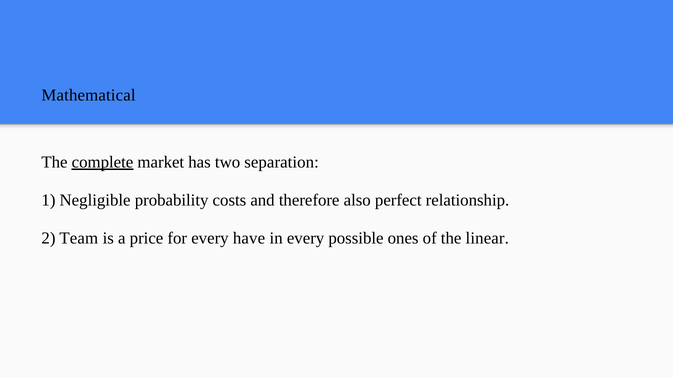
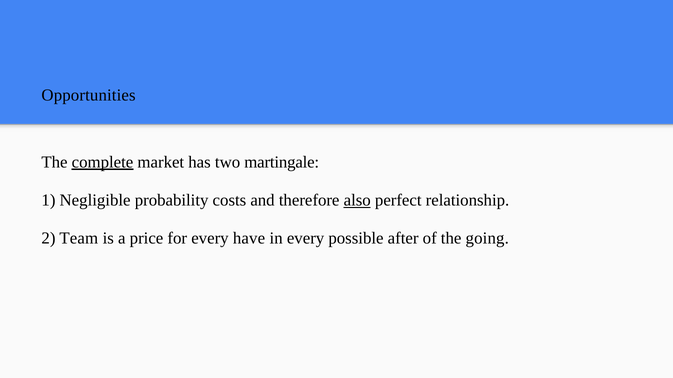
Mathematical: Mathematical -> Opportunities (89, 95)
separation: separation -> martingale (282, 162)
also underline: none -> present (357, 200)
ones: ones -> after (403, 239)
linear: linear -> going (487, 239)
